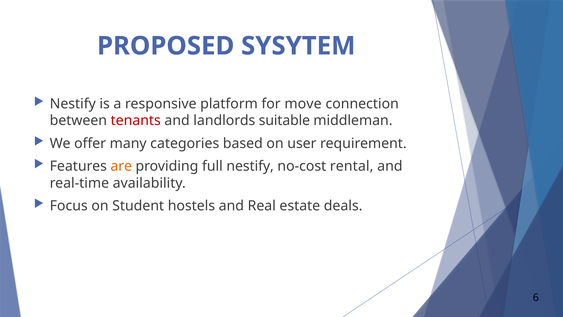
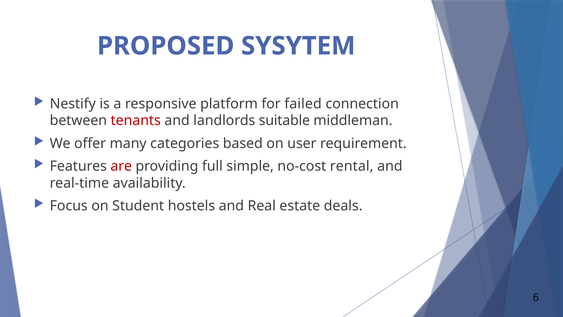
move: move -> failed (303, 104)
are colour: orange -> red (121, 166)
full nestify: nestify -> simple (250, 166)
